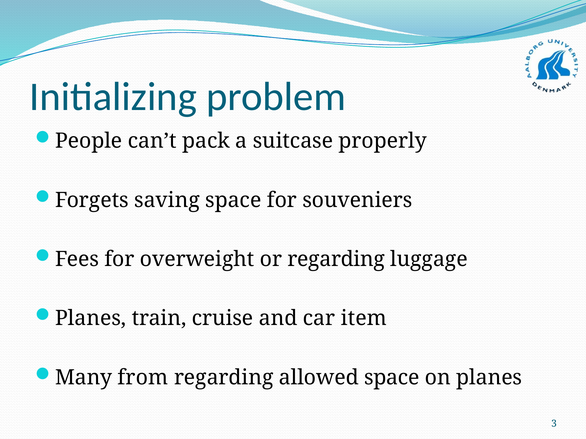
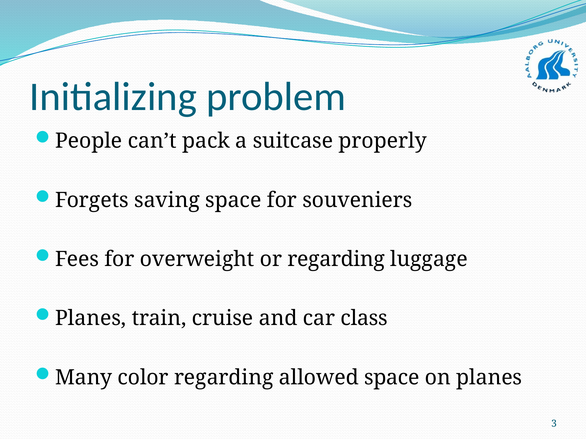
item: item -> class (364, 319)
from: from -> color (143, 378)
